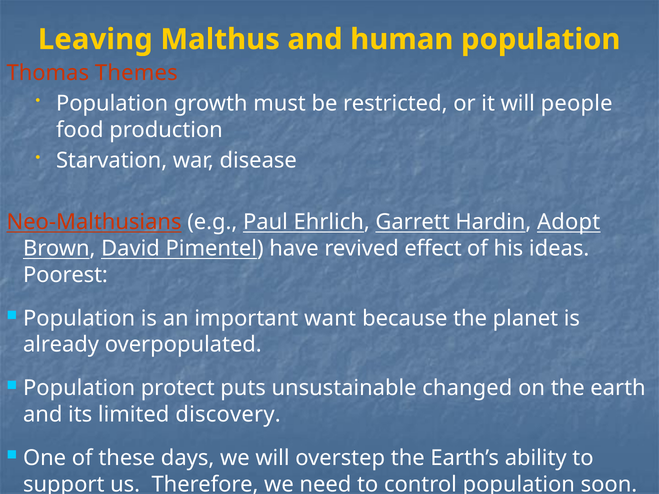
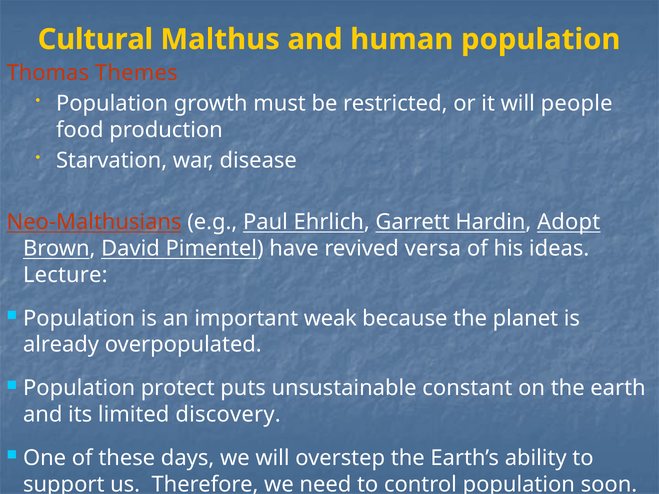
Leaving: Leaving -> Cultural (95, 39)
effect: effect -> versa (433, 249)
Poorest: Poorest -> Lecture (65, 275)
want: want -> weak (330, 318)
changed: changed -> constant (467, 388)
